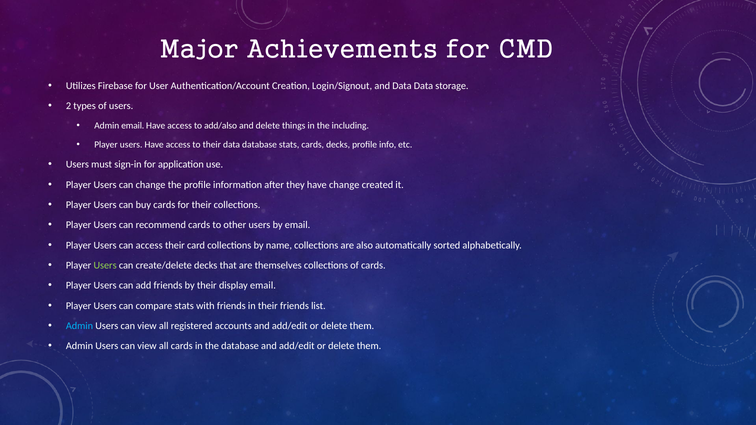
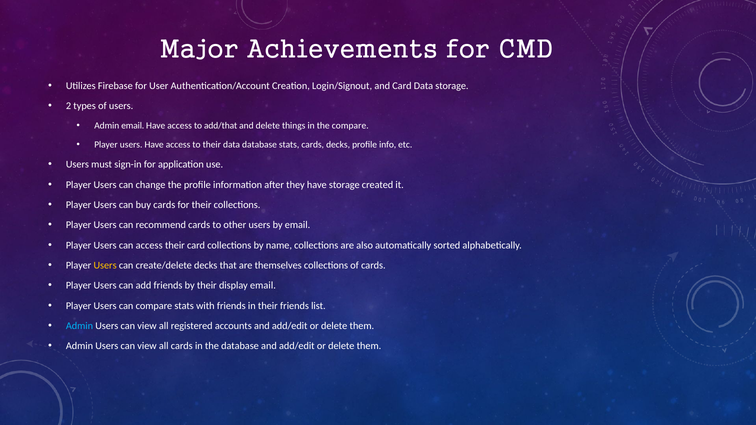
and Data: Data -> Card (402, 86)
add/also: add/also -> add/that (221, 126)
the including: including -> compare (350, 126)
have change: change -> storage (344, 185)
Users colour: light green -> yellow (105, 266)
